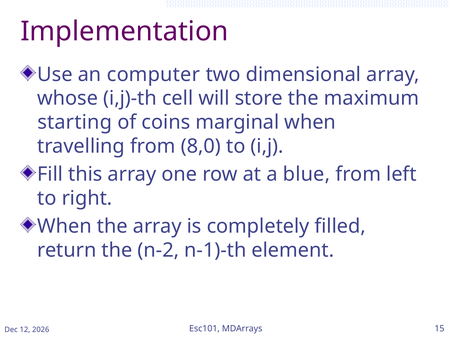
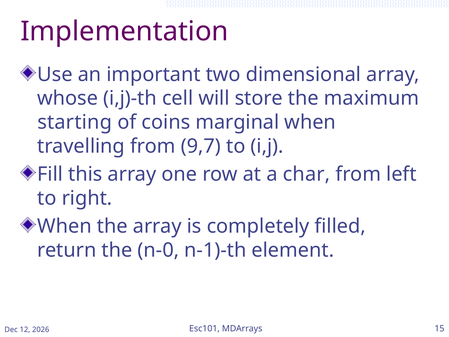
computer: computer -> important (154, 74)
8,0: 8,0 -> 9,7 (201, 146)
blue: blue -> char (306, 174)
n-2: n-2 -> n-0 (158, 250)
